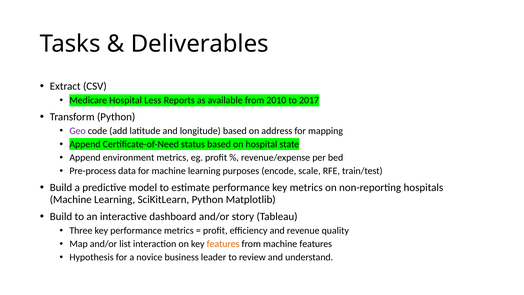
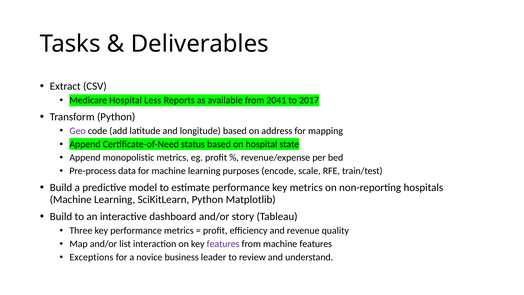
2010: 2010 -> 2041 (276, 100)
environment: environment -> monopolistic (129, 157)
features colour: orange -> purple (223, 244)
Hypothesis: Hypothesis -> Exceptions (91, 257)
